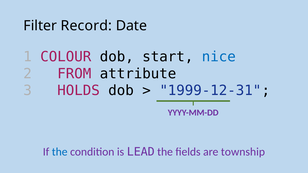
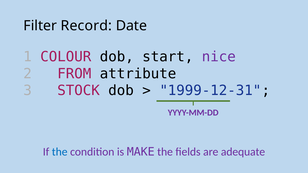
nice colour: blue -> purple (219, 57)
HOLDS: HOLDS -> STOCK (79, 91)
LEAD: LEAD -> MAKE (141, 152)
township: township -> adequate (243, 152)
